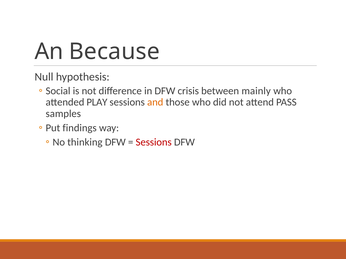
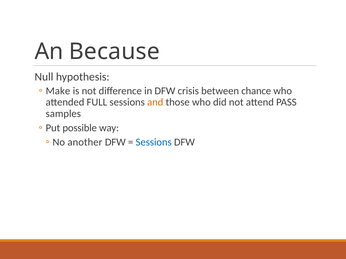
Social: Social -> Make (58, 91)
mainly: mainly -> chance (256, 91)
PLAY: PLAY -> FULL (97, 102)
findings: findings -> possible (80, 128)
thinking: thinking -> another (85, 142)
Sessions colour: red -> blue (154, 142)
